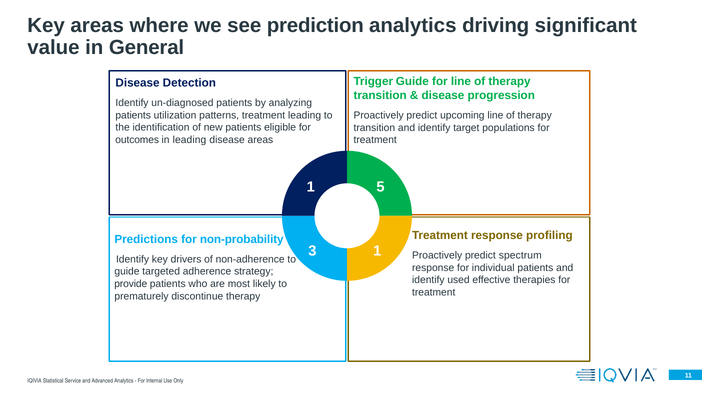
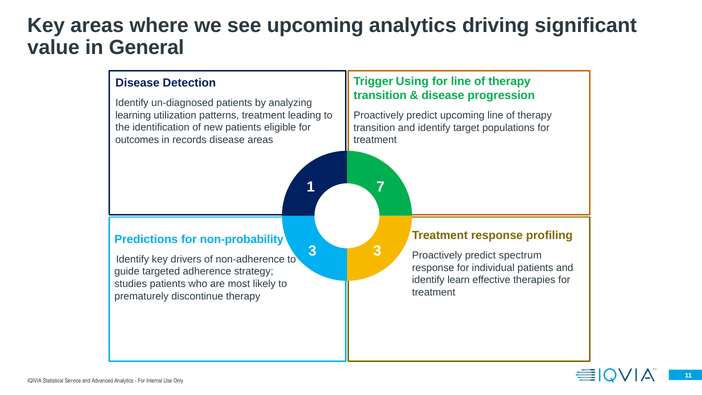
see prediction: prediction -> upcoming (315, 25)
Trigger Guide: Guide -> Using (412, 81)
patients: patients -> learning (133, 115)
in leading: leading -> records (189, 140)
5: 5 -> 7 (380, 187)
3 1: 1 -> 3 (377, 251)
used: used -> learn (459, 280)
provide: provide -> studies (131, 284)
